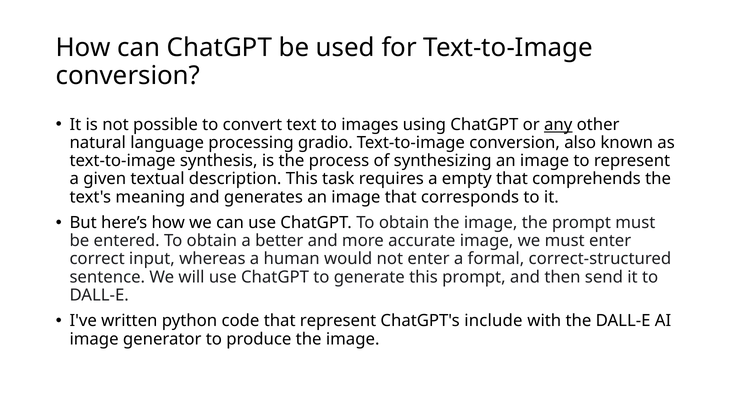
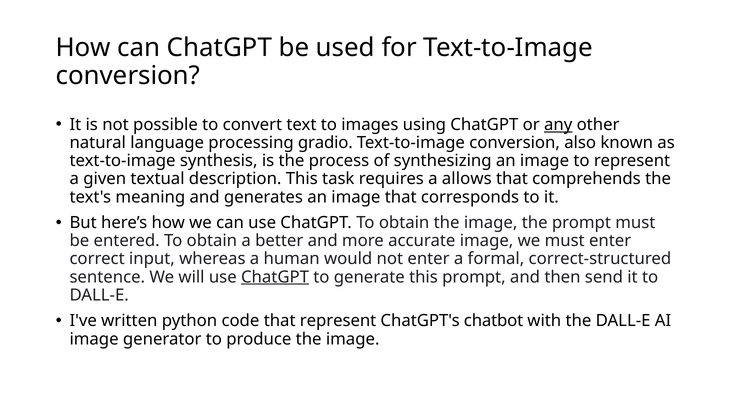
empty: empty -> allows (467, 179)
ChatGPT underline: none -> present (275, 277)
include: include -> chatbot (494, 321)
